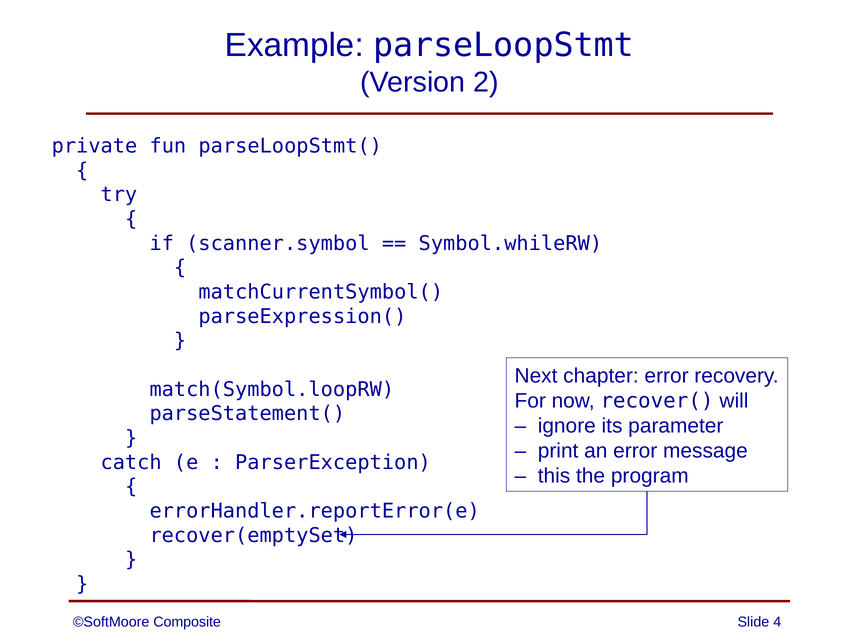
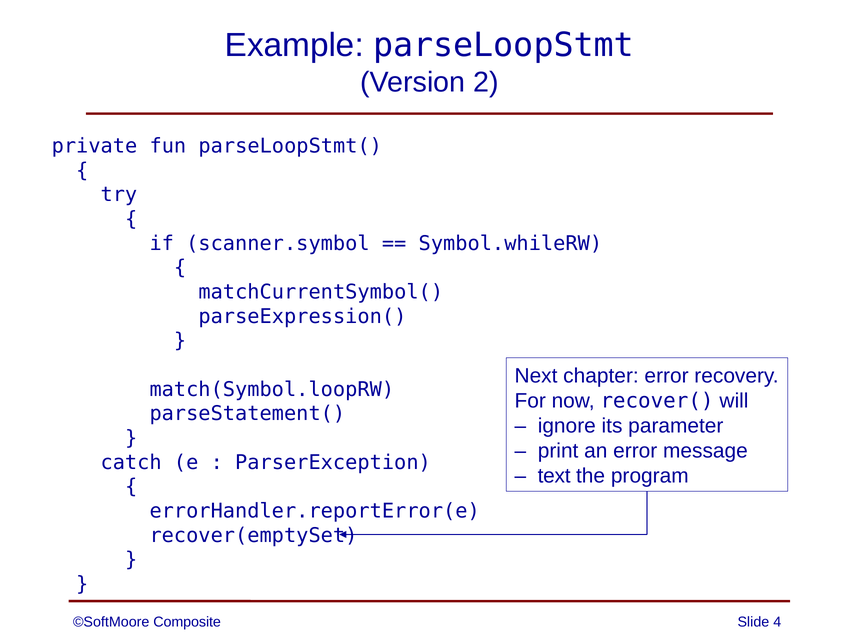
this: this -> text (554, 476)
